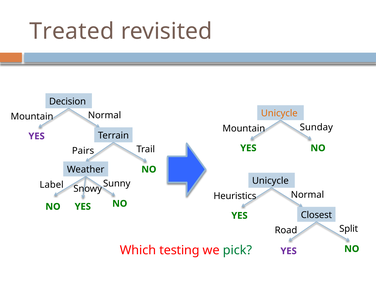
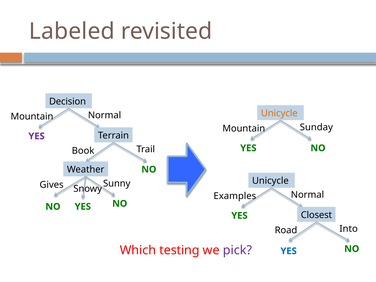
Treated: Treated -> Labeled (72, 31)
Pairs: Pairs -> Book (83, 151)
Label: Label -> Gives (52, 185)
Heuristics: Heuristics -> Examples (235, 196)
Split: Split -> Into (349, 229)
pick colour: green -> purple (237, 250)
YES colour: purple -> blue (289, 251)
